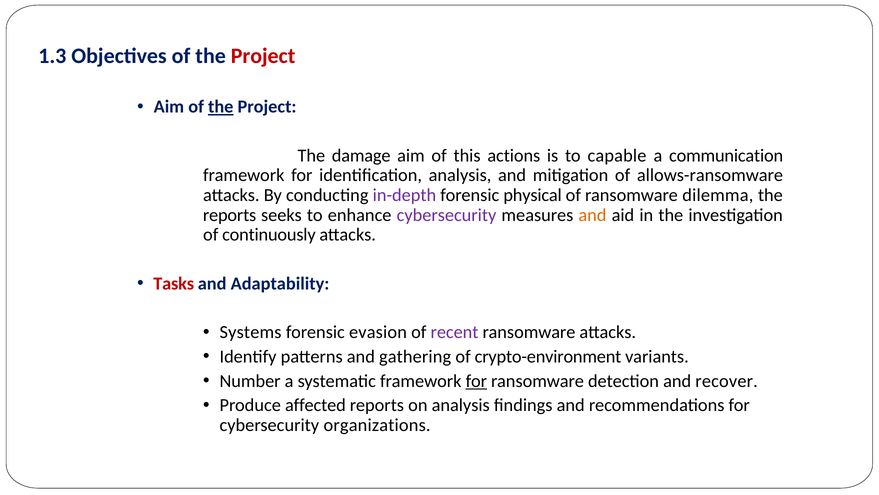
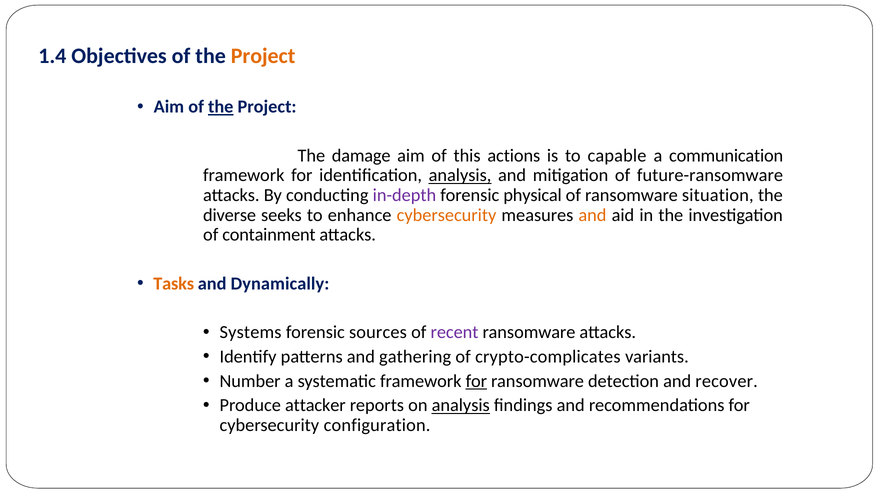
1.3: 1.3 -> 1.4 (52, 56)
Project colour: red -> orange (263, 56)
analysis underline: none -> present (460, 175)
allows-ransomware: allows-ransomware -> future-ransomware (710, 175)
dilemma: dilemma -> situation (718, 195)
reports: reports -> diverse (230, 215)
cybersecurity colour: purple -> orange (446, 215)
continuously: continuously -> containment (269, 235)
Tasks colour: red -> orange (174, 283)
Adaptability: Adaptability -> Dynamically (280, 283)
evasion: evasion -> sources (378, 332)
crypto-environment: crypto-environment -> crypto-complicates (548, 356)
affected: affected -> attacker (315, 405)
analysis underline: none -> present (461, 405)
organizations: organizations -> configuration (377, 425)
